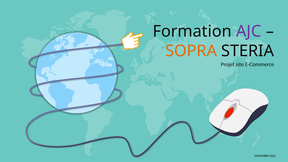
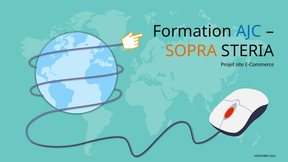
AJC colour: purple -> blue (249, 31)
